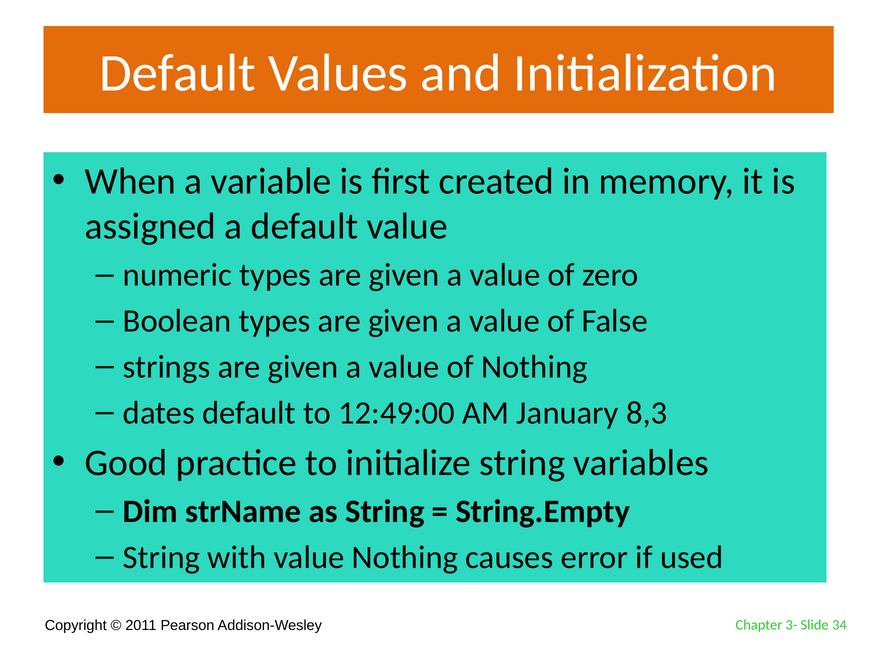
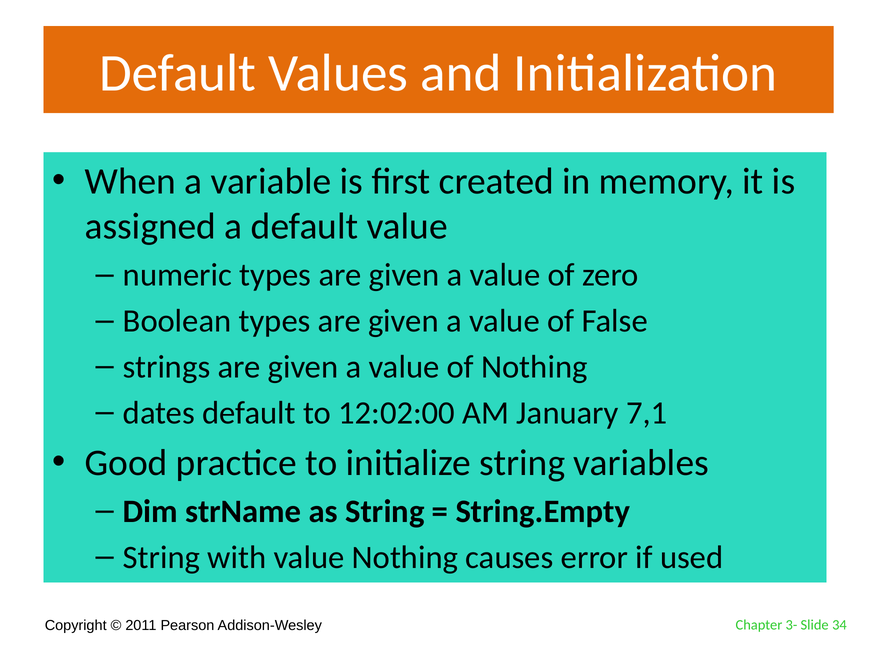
12:49:00: 12:49:00 -> 12:02:00 (397, 413)
8,3: 8,3 -> 7,1 (647, 413)
